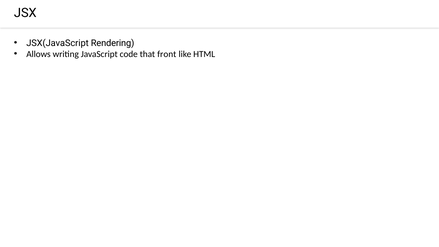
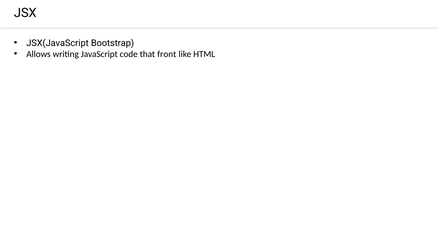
Rendering: Rendering -> Bootstrap (113, 43)
